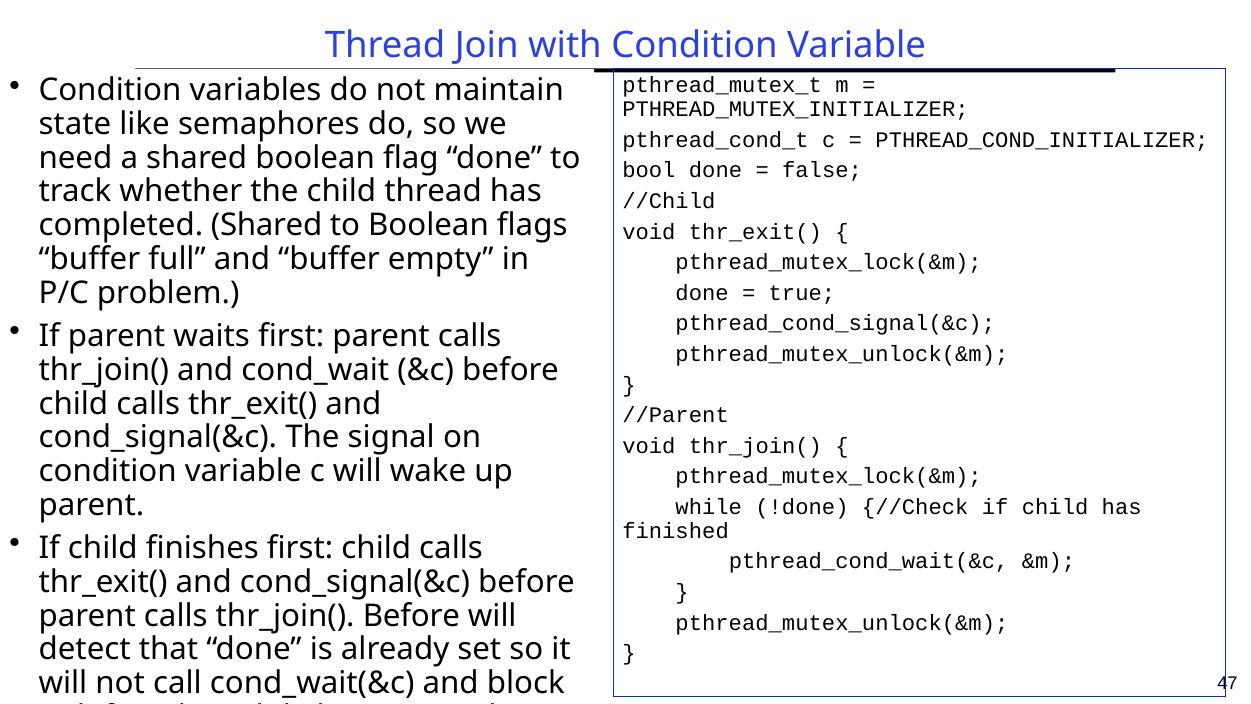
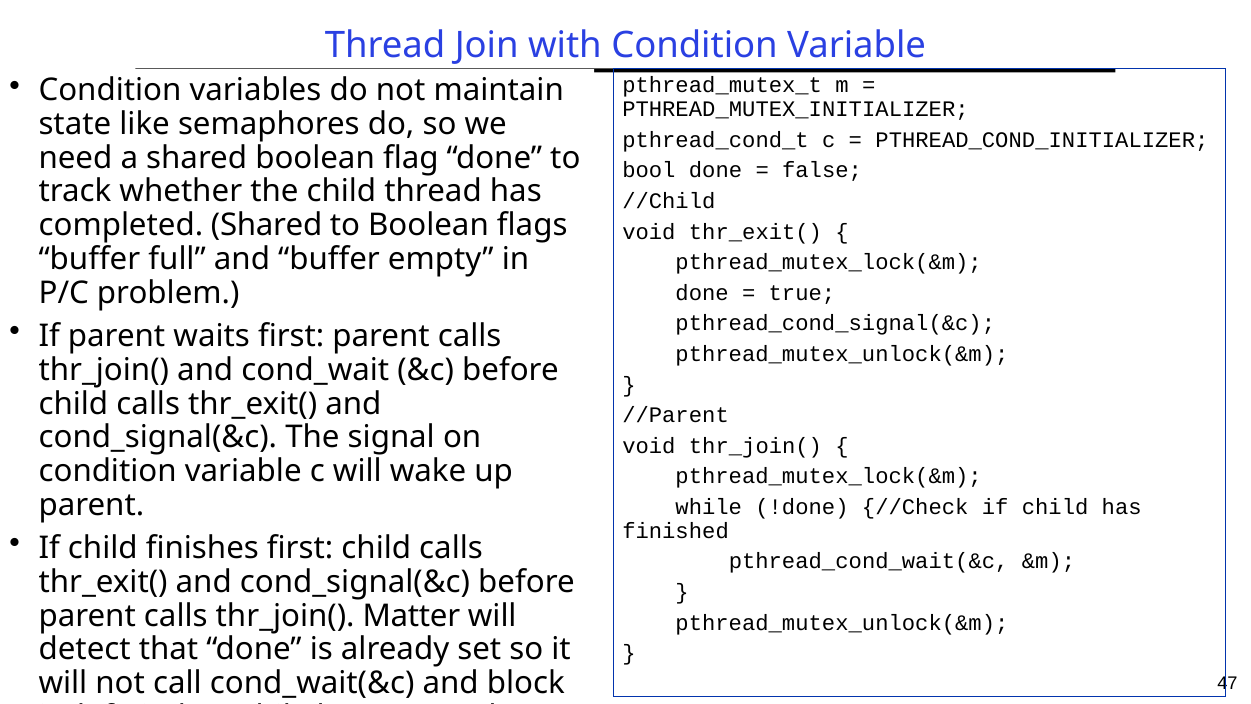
thr_join( Before: Before -> Matter (411, 615)
